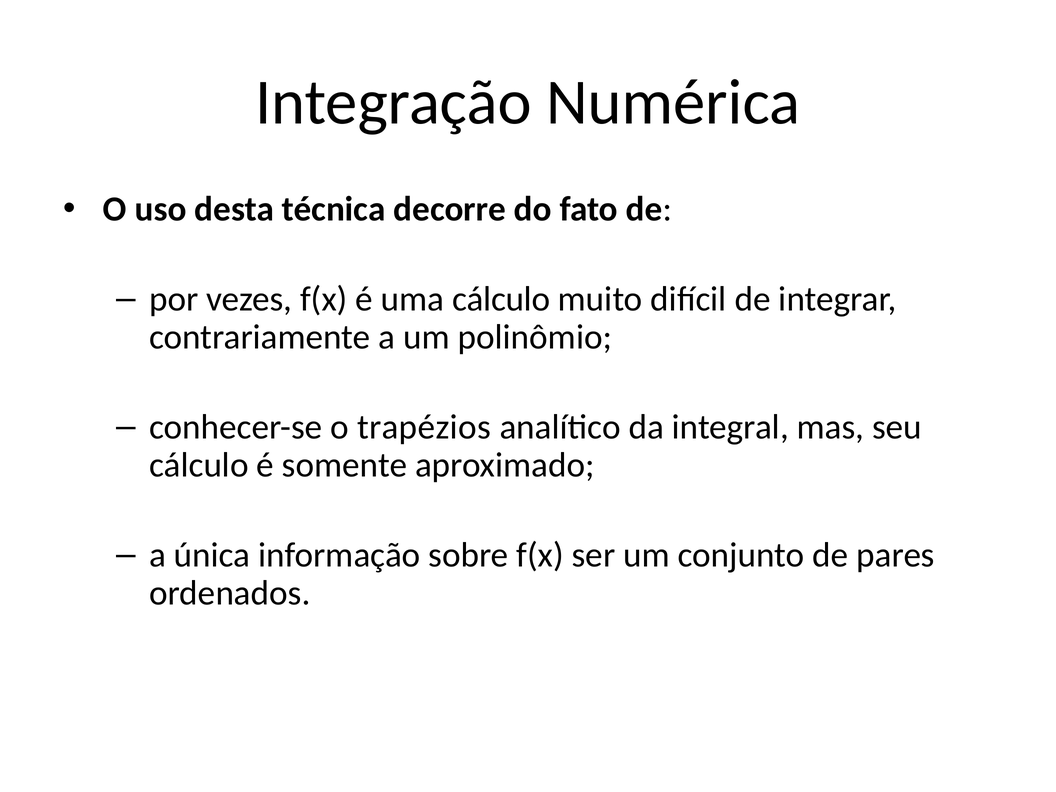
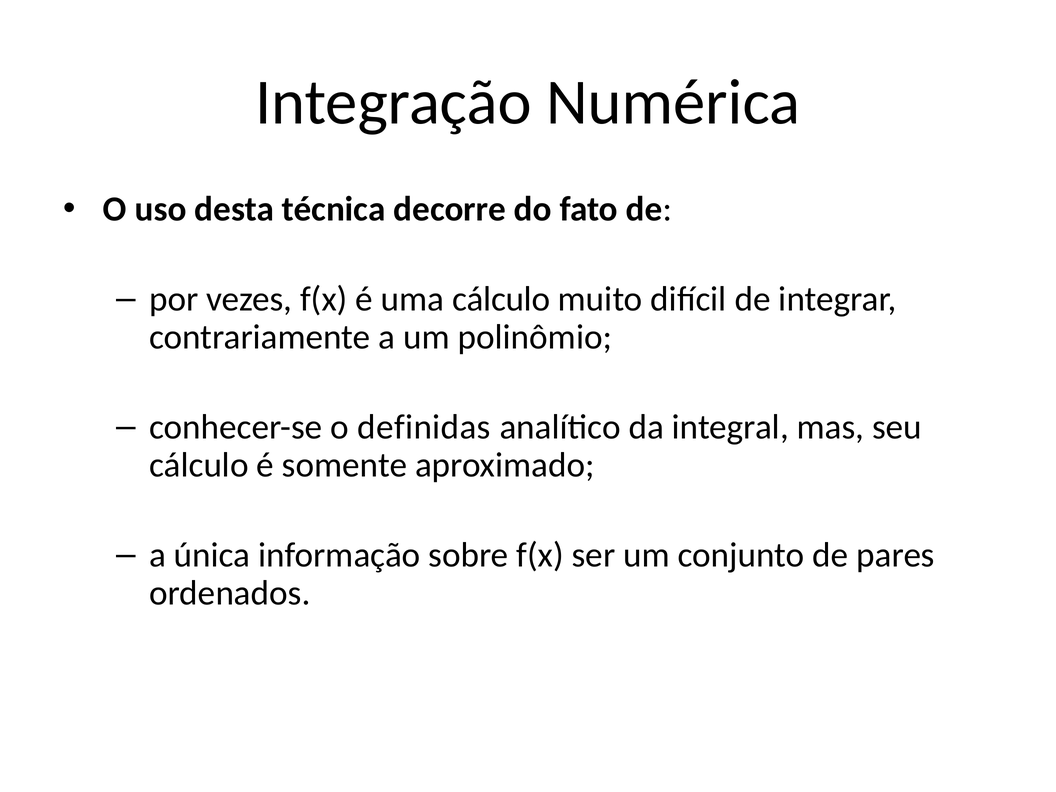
trapézios: trapézios -> definidas (424, 427)
